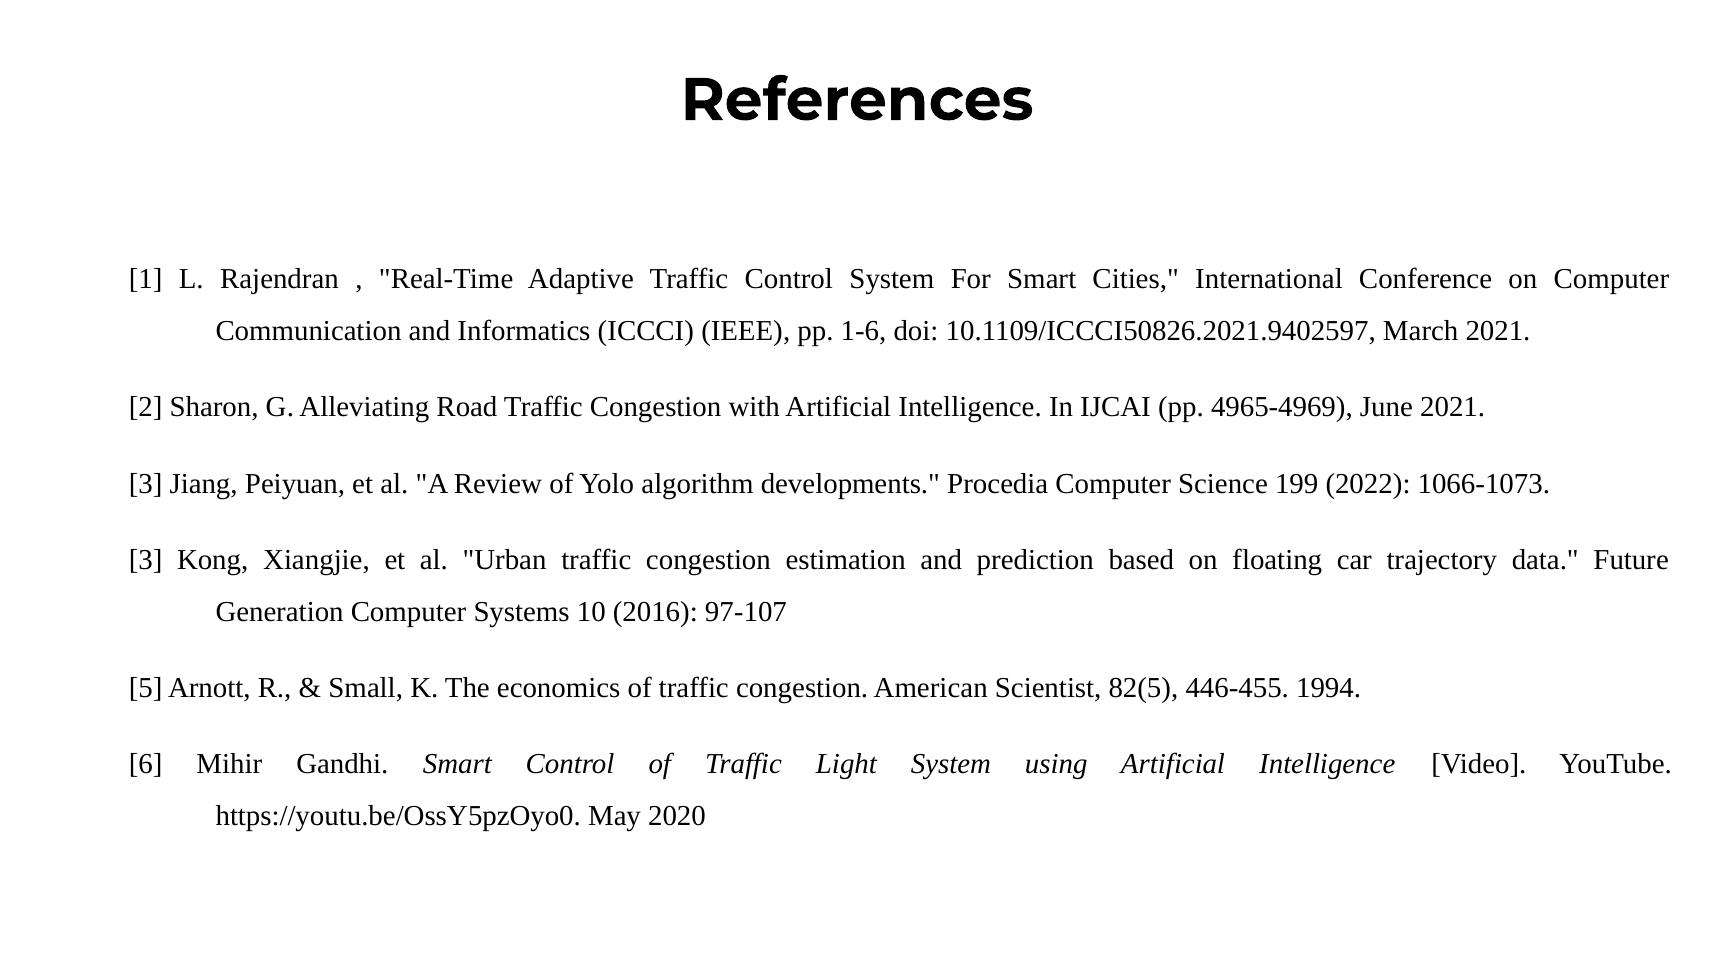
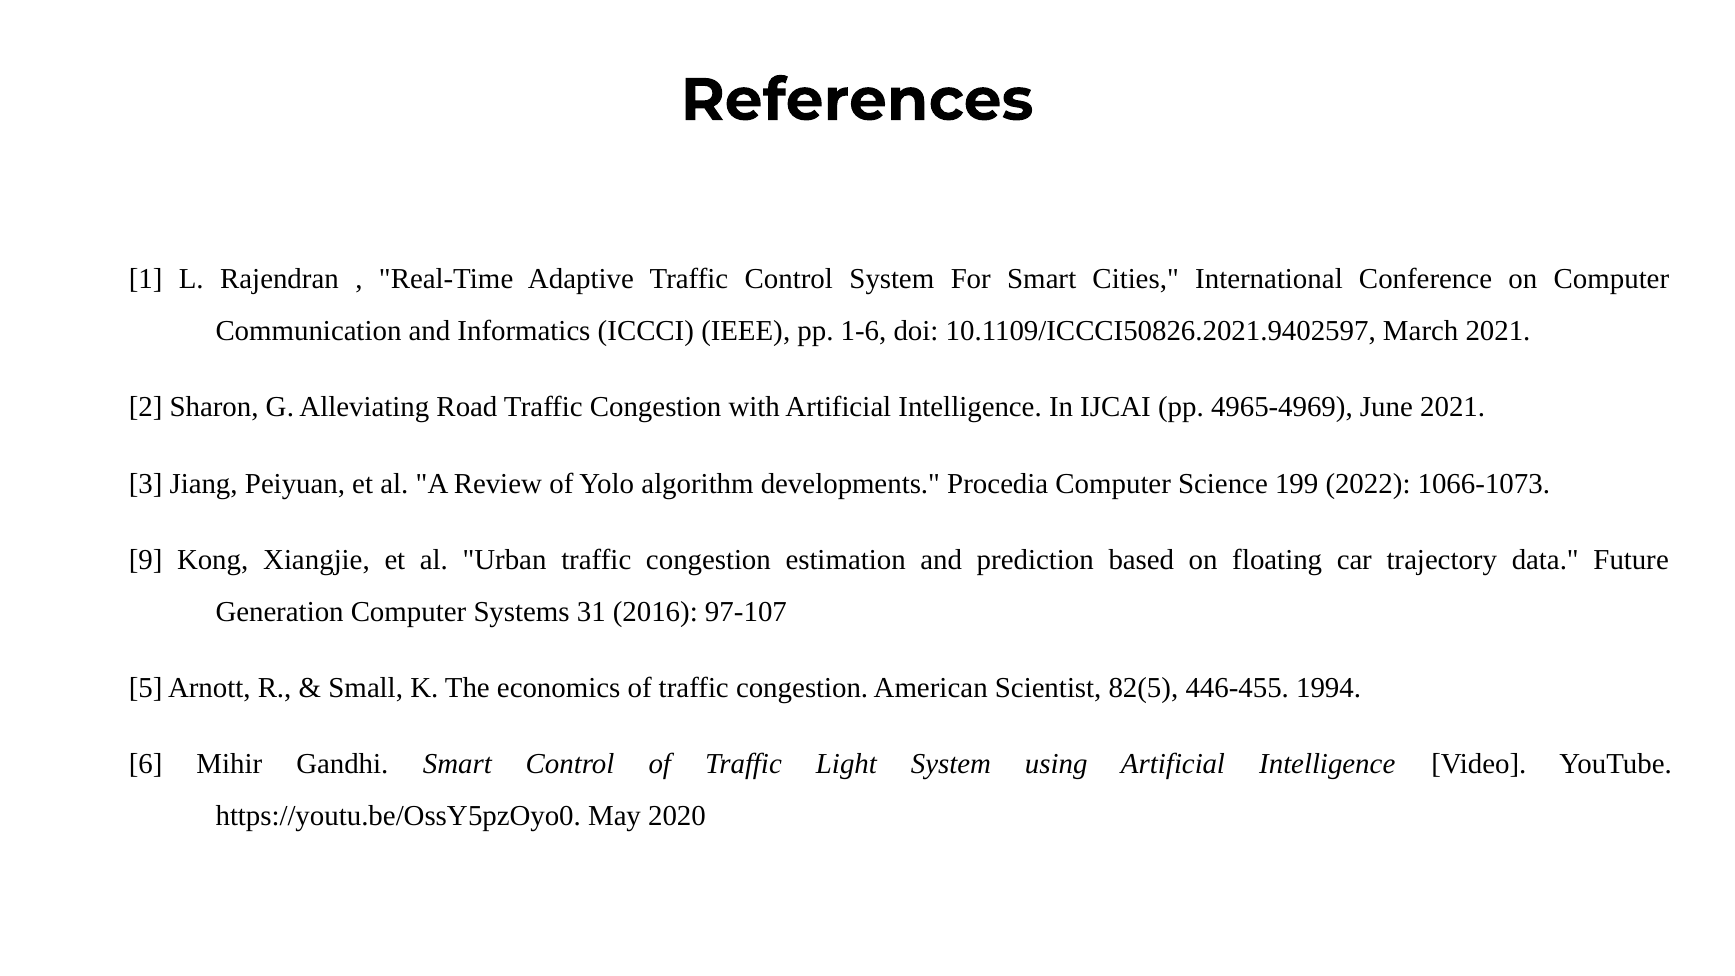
3: 3 -> 9 (146, 560)
10: 10 -> 31 (591, 612)
